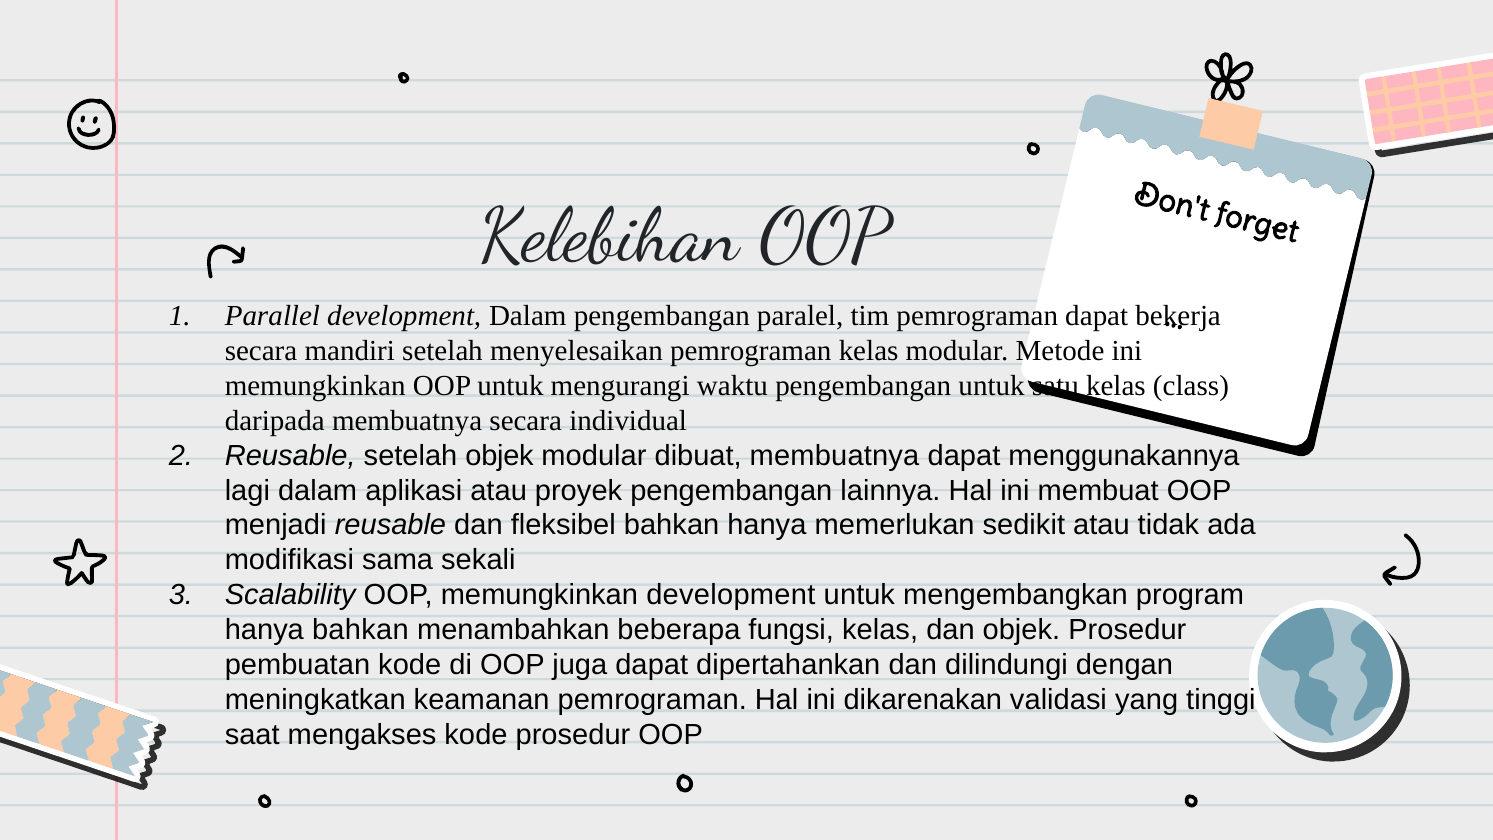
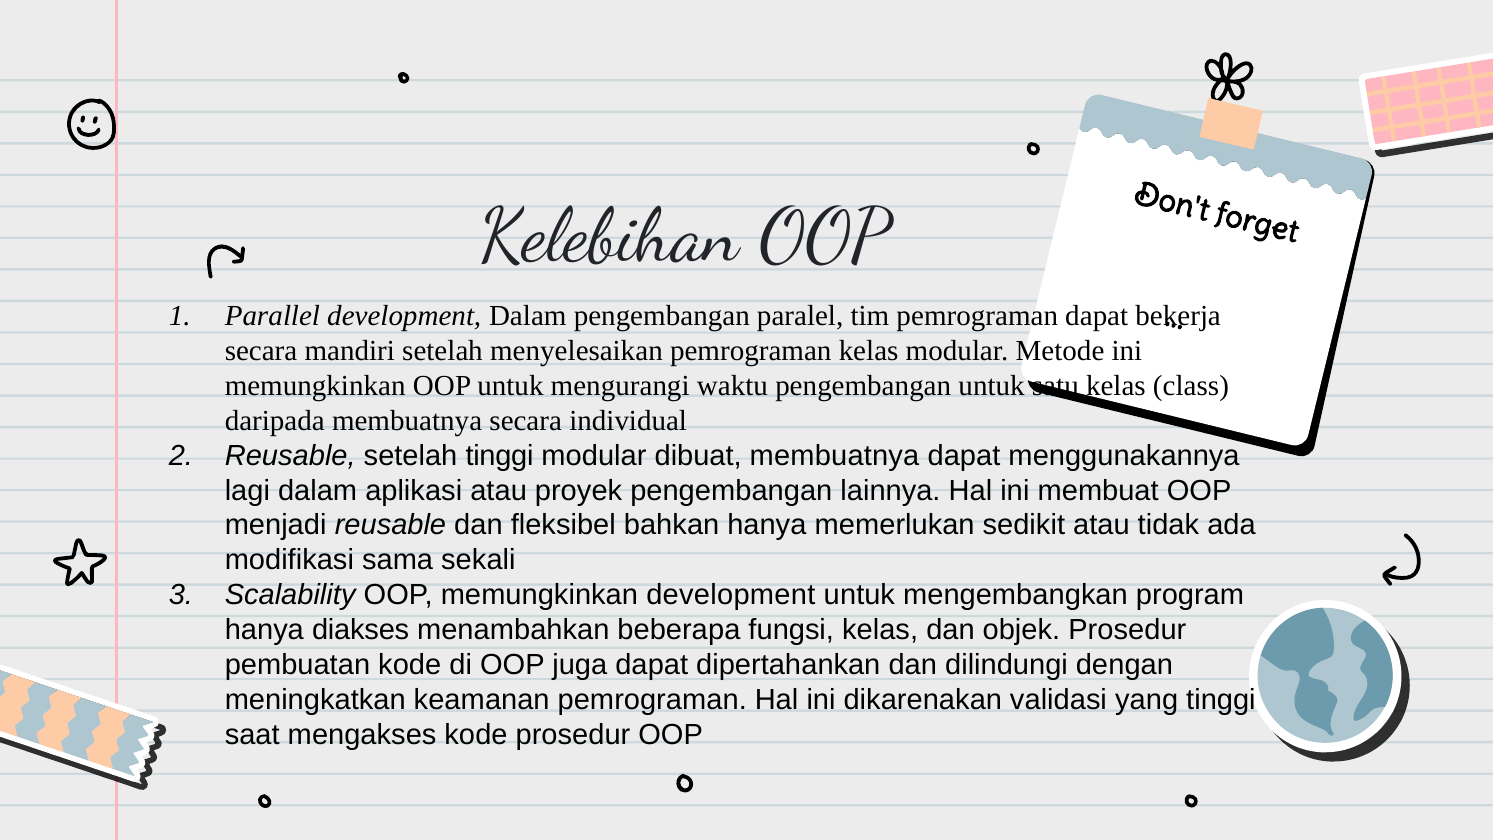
setelah objek: objek -> tinggi (500, 455)
hanya bahkan: bahkan -> diakses (361, 630)
